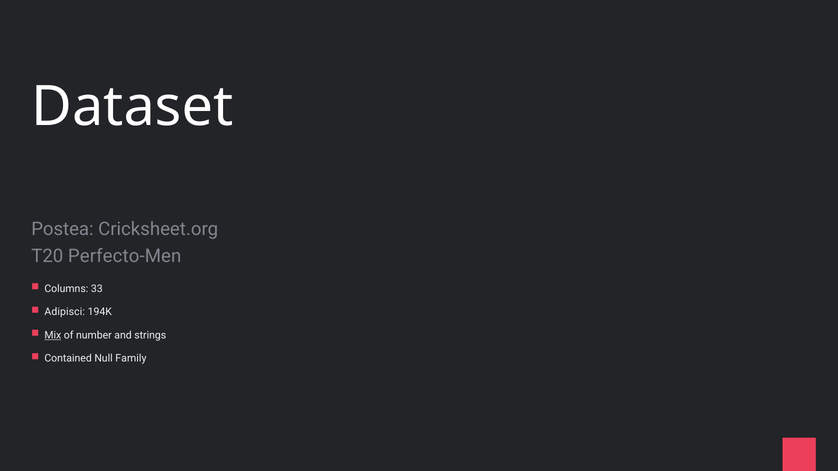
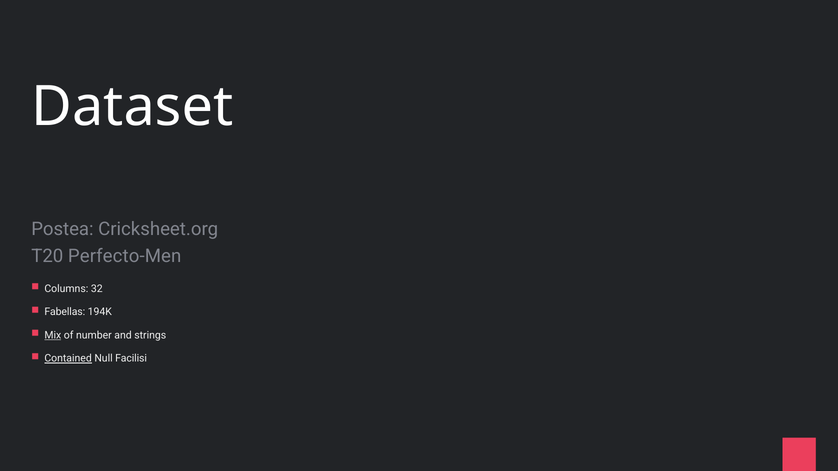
33: 33 -> 32 (97, 289)
Adipisci: Adipisci -> Fabellas (65, 312)
Contained underline: none -> present (68, 359)
Family: Family -> Facilisi (131, 359)
